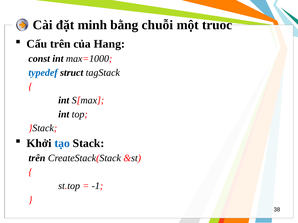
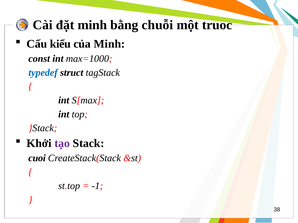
Cấu trên: trên -> kiểu (60, 44)
của Hang: Hang -> Minh (109, 44)
tạo colour: blue -> purple (62, 144)
trên: trên -> cuoi (37, 158)
